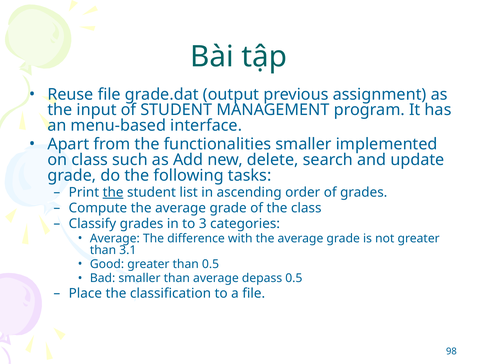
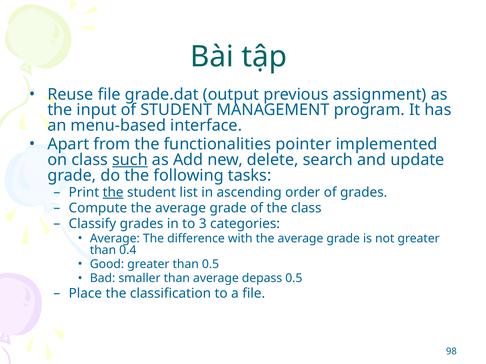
functionalities smaller: smaller -> pointer (303, 144)
such underline: none -> present (130, 160)
3.1: 3.1 -> 0.4 (128, 250)
